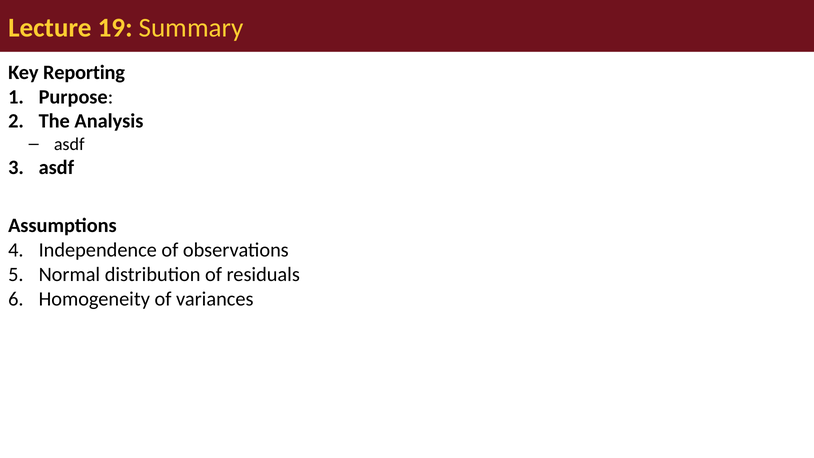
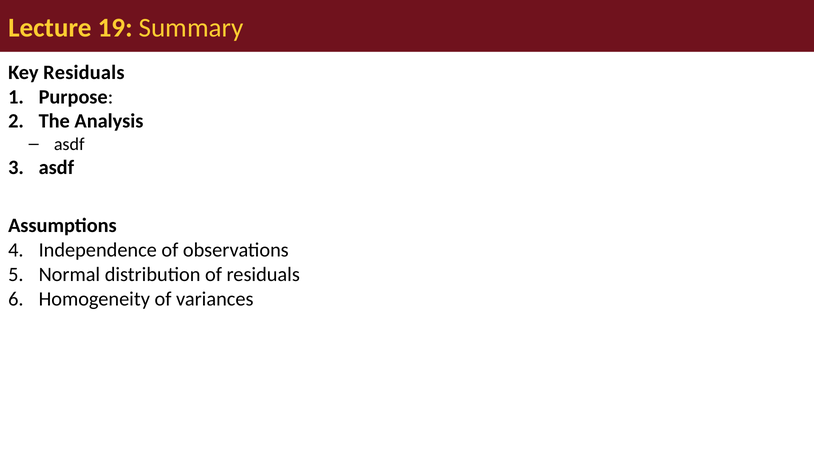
Key Reporting: Reporting -> Residuals (84, 72)
